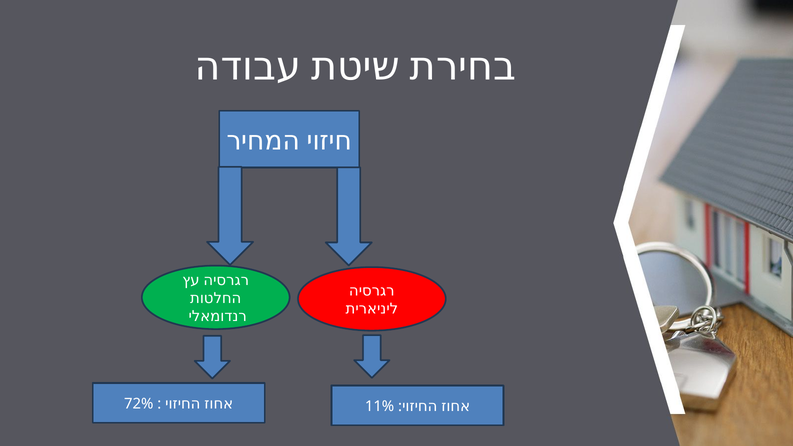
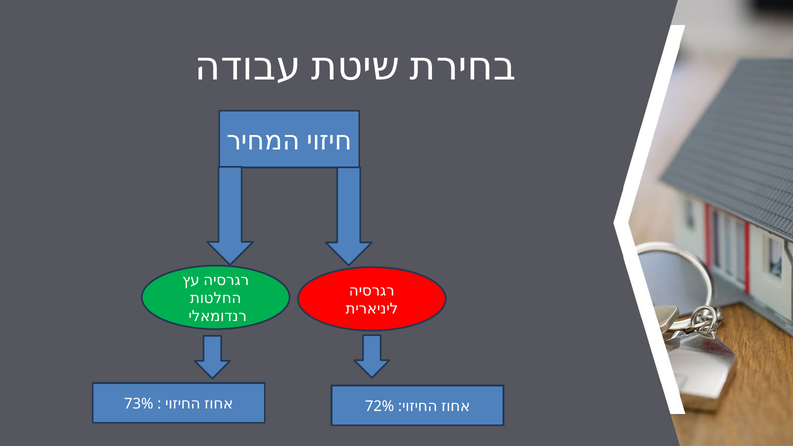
72%: 72% -> 73% (139, 404)
11%: 11% -> 72% (380, 406)
